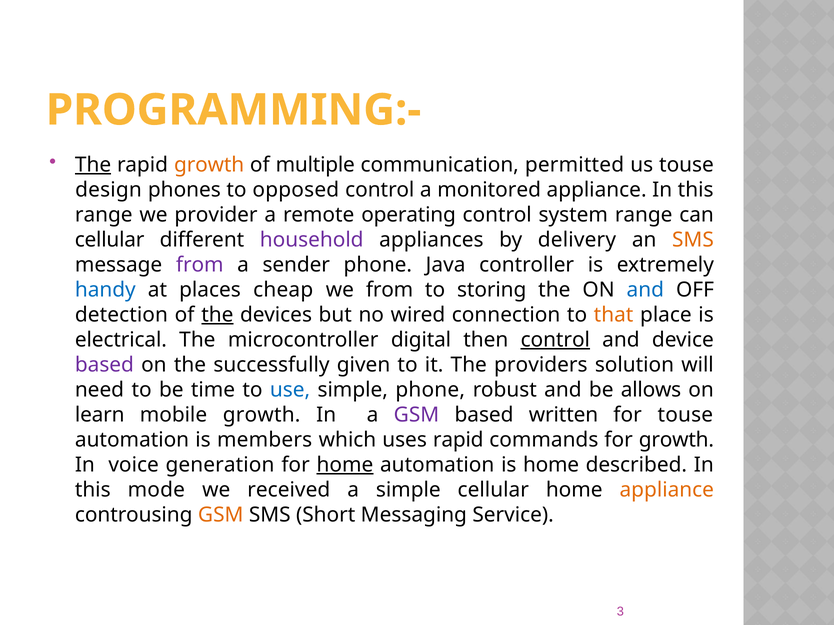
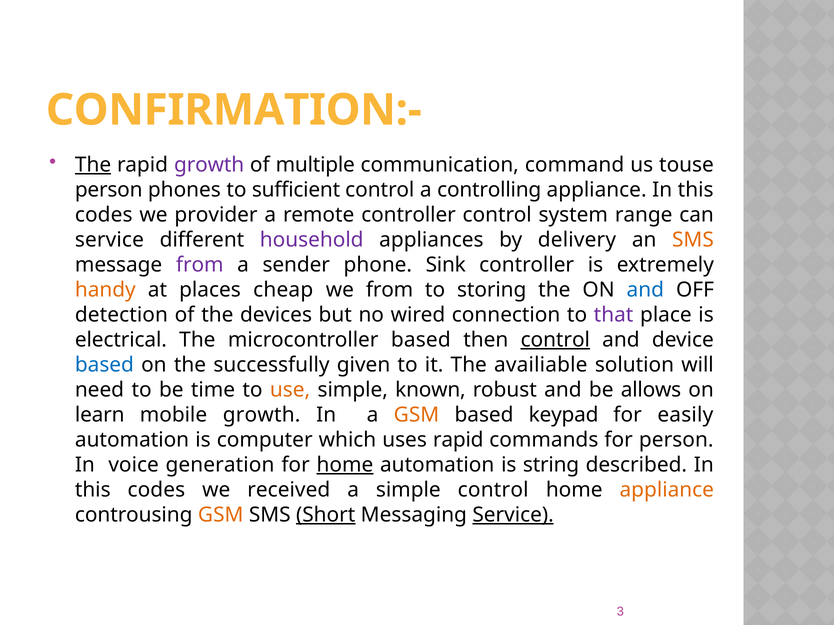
PROGRAMMING:-: PROGRAMMING:- -> CONFIRMATION:- (234, 110)
growth colour: orange -> purple (209, 165)
permitted: permitted -> command (575, 165)
design: design -> person (109, 190)
opposed: opposed -> sufficient (296, 190)
monitored: monitored -> controlling (489, 190)
range: range -> codes (104, 215)
remote operating: operating -> controller (409, 215)
cellular: cellular -> service (109, 240)
Java: Java -> Sink (446, 265)
handy colour: blue -> orange (105, 290)
the underline: present -> none (217, 315)
that colour: orange -> purple (614, 315)
microcontroller digital: digital -> based (421, 340)
based colour: purple -> blue (104, 365)
providers: providers -> availiable (541, 365)
use colour: blue -> orange (290, 390)
simple phone: phone -> known (430, 390)
GSM colour: purple -> orange (416, 415)
written: written -> keypad (564, 415)
for touse: touse -> easily (685, 415)
members: members -> computer (265, 440)
for growth: growth -> person (676, 440)
is home: home -> string (551, 465)
mode: mode -> codes (156, 490)
simple cellular: cellular -> control (493, 490)
Short underline: none -> present (326, 515)
Service underline: none -> present (513, 515)
